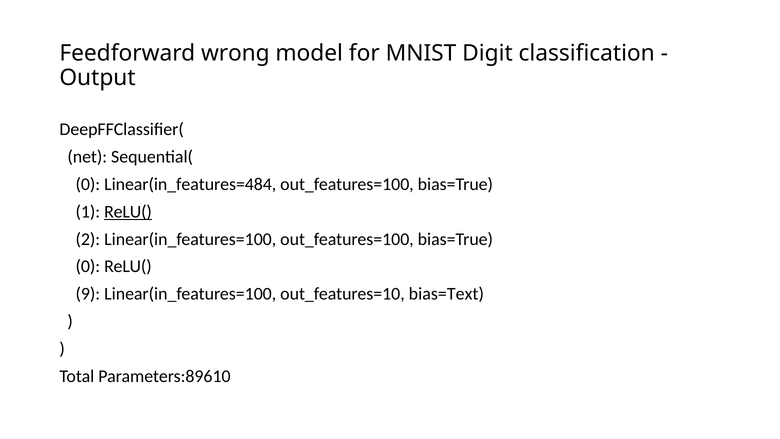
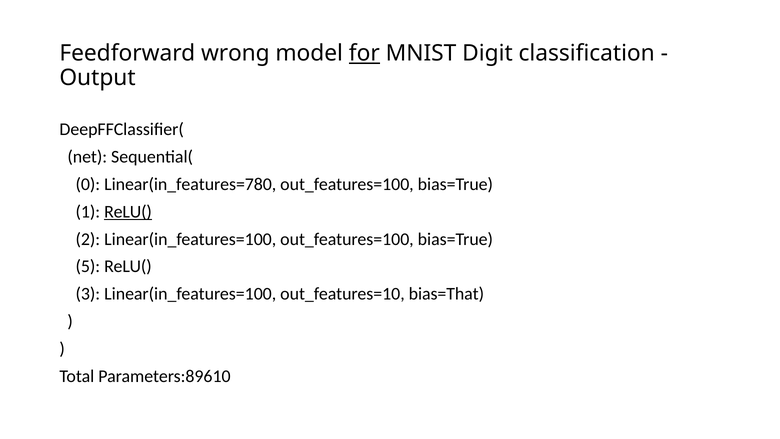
for underline: none -> present (364, 53)
Linear(in_features=484: Linear(in_features=484 -> Linear(in_features=780 (190, 184)
0: 0 -> 5 (88, 266)
9: 9 -> 3 (88, 294)
bias=Text: bias=Text -> bias=That (446, 294)
